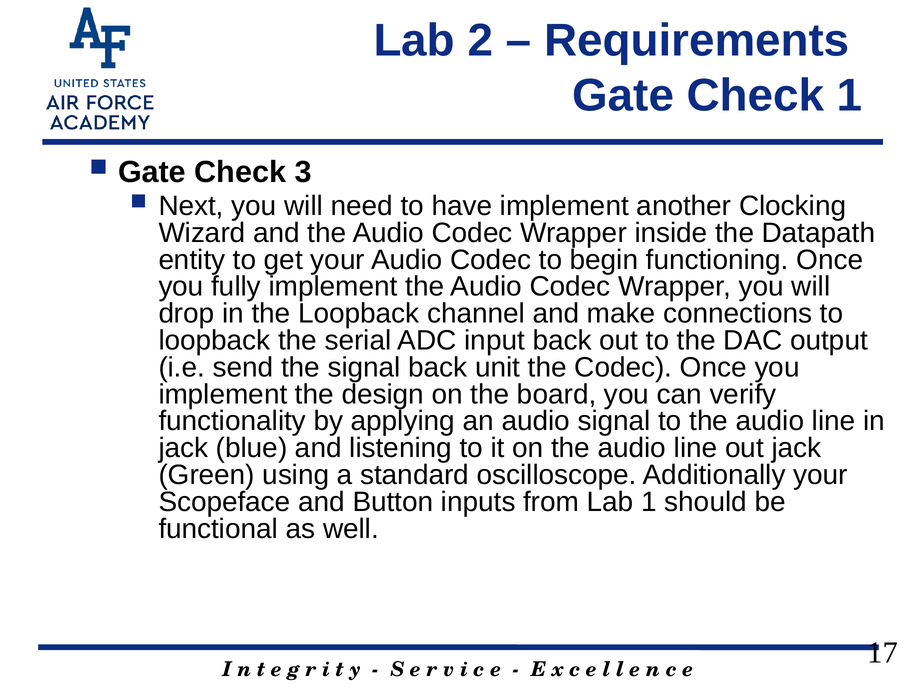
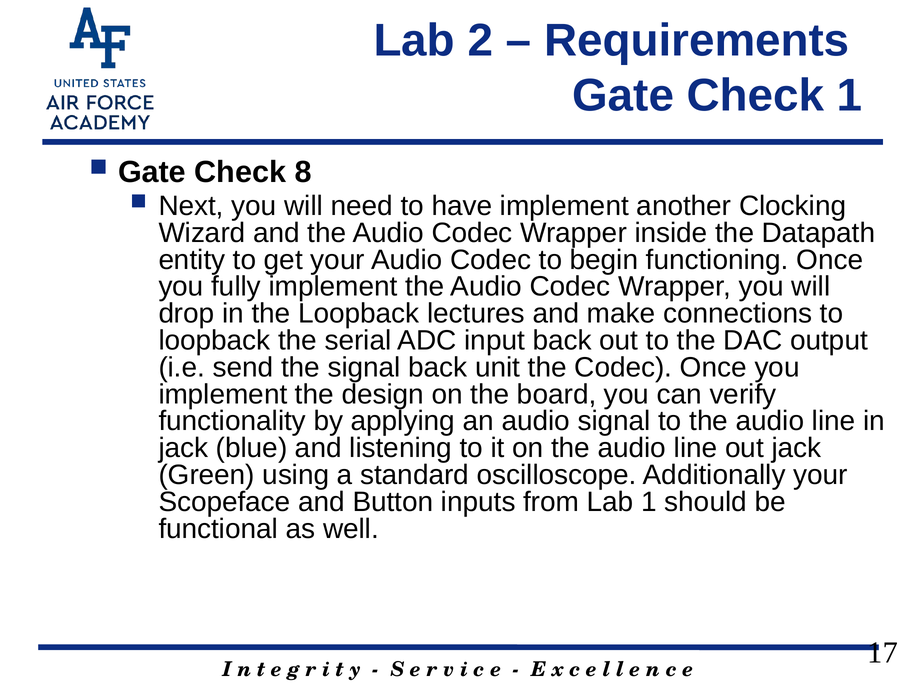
3: 3 -> 8 (303, 172)
channel: channel -> lectures (476, 314)
